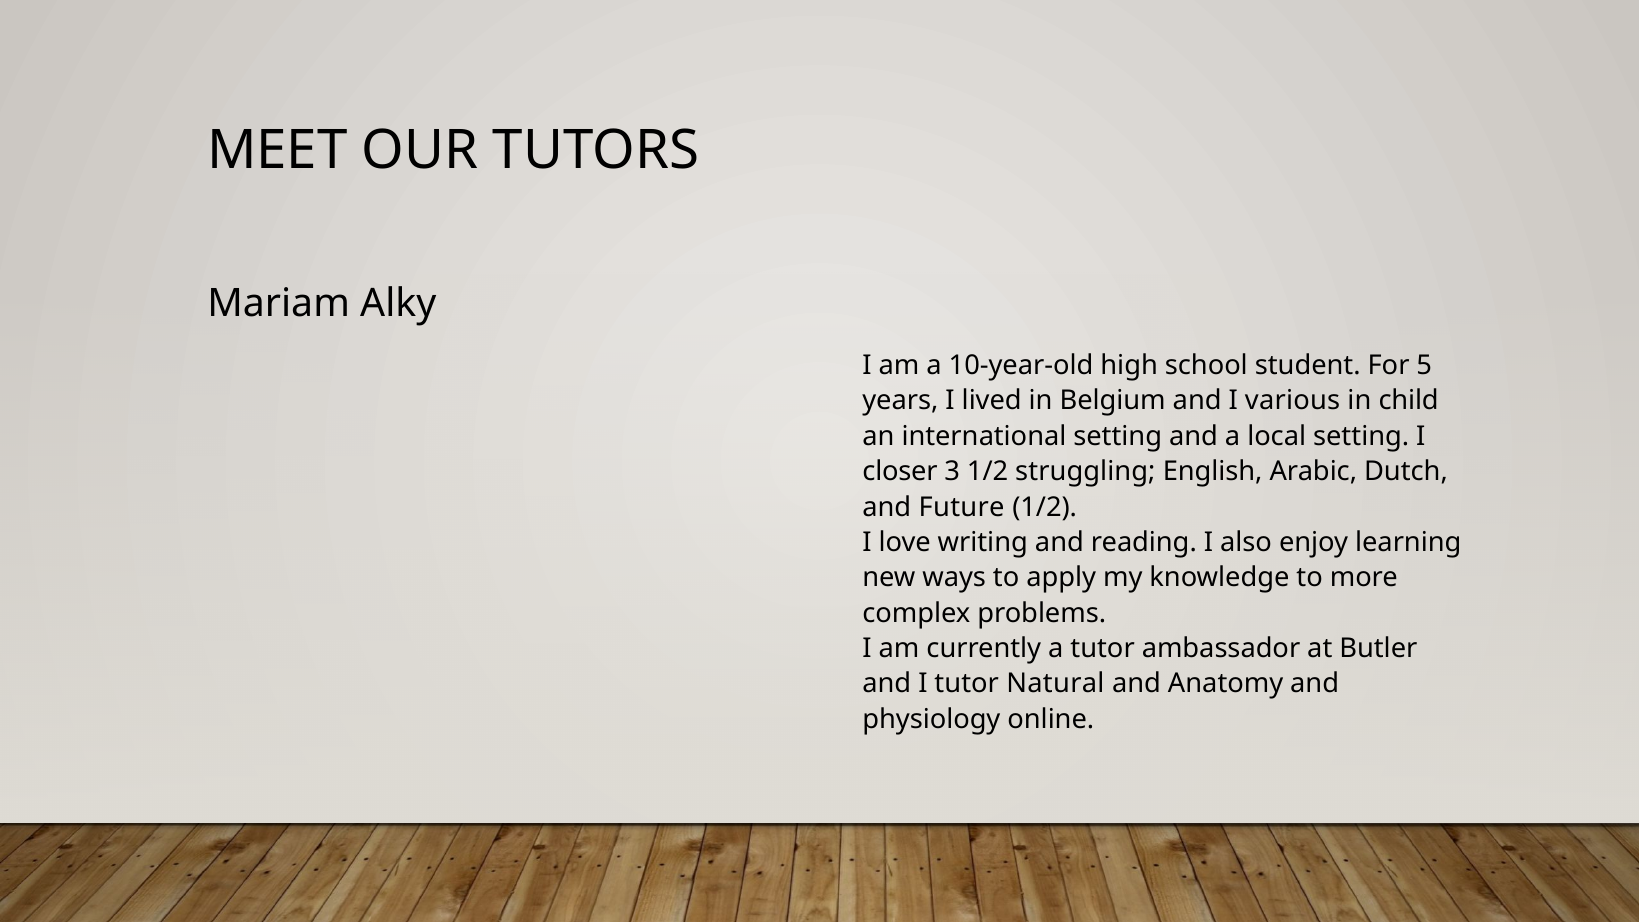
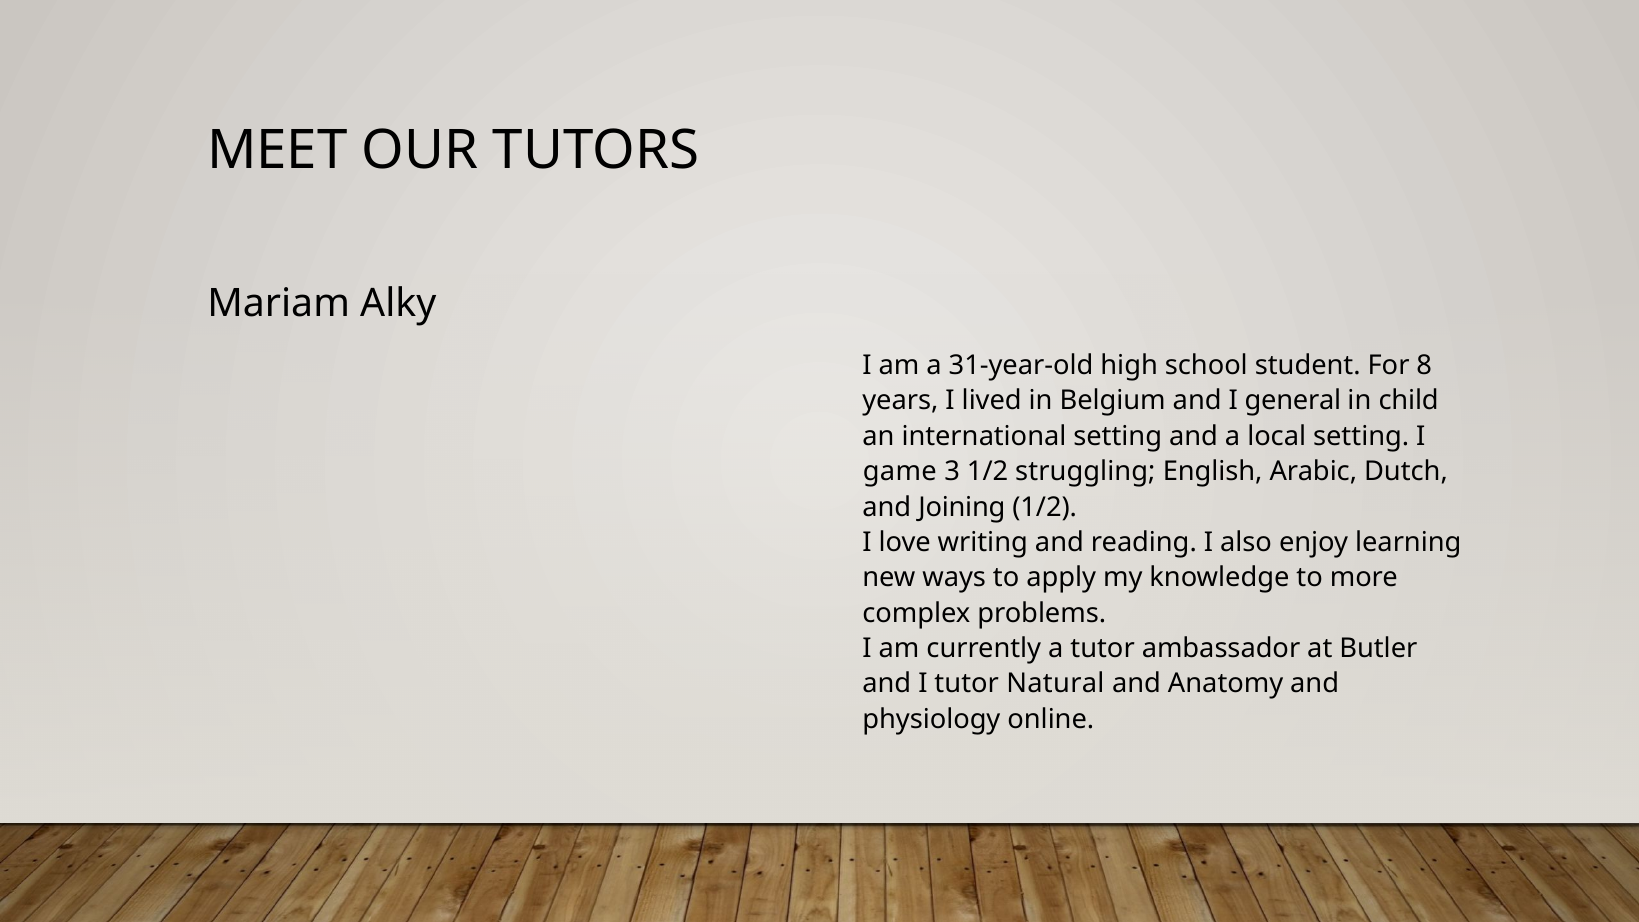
10-year-old: 10-year-old -> 31-year-old (1021, 365)
5: 5 -> 8 (1424, 365)
various: various -> general (1293, 401)
closer: closer -> game (900, 472)
Future: Future -> Joining (962, 507)
